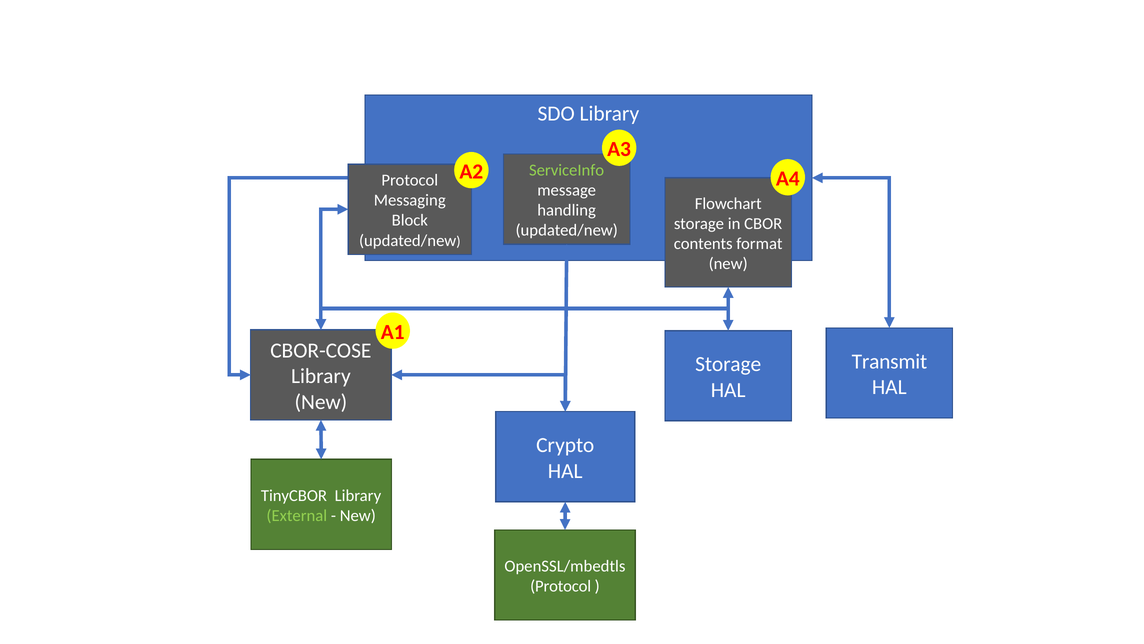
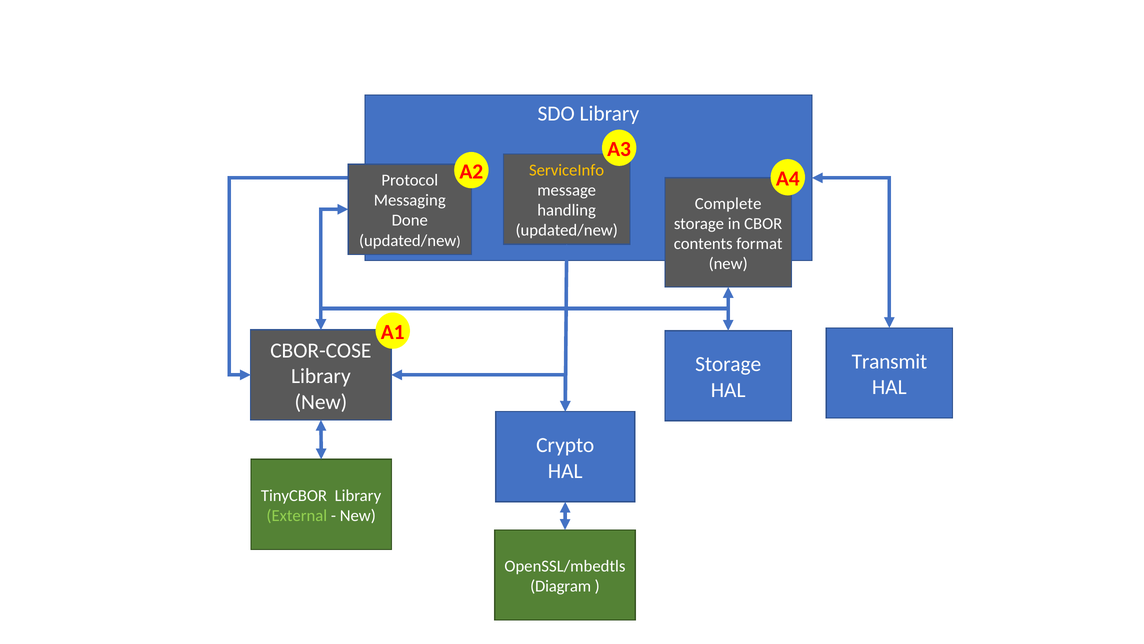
ServiceInfo colour: light green -> yellow (567, 170)
Flowchart: Flowchart -> Complete (728, 203)
Block: Block -> Done (410, 220)
Protocol: Protocol -> Diagram (561, 586)
